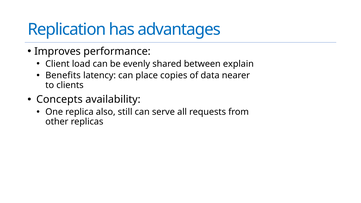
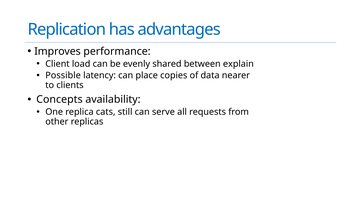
Benefits: Benefits -> Possible (63, 75)
also: also -> cats (106, 112)
